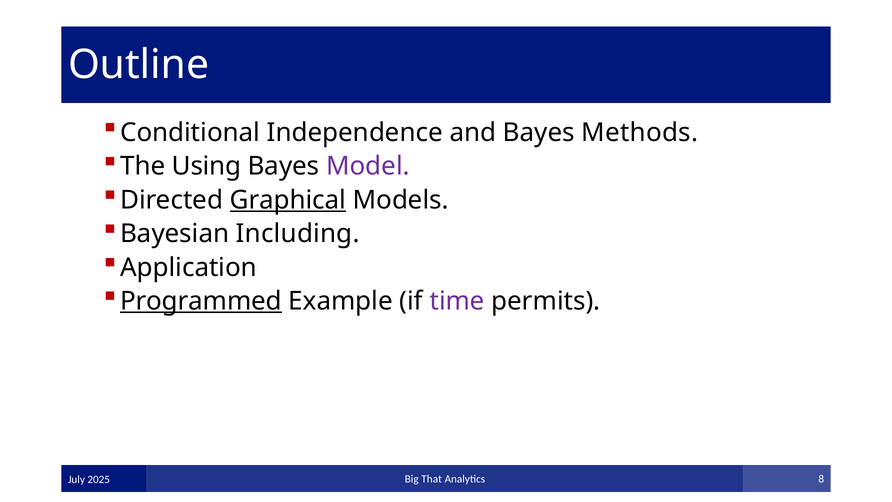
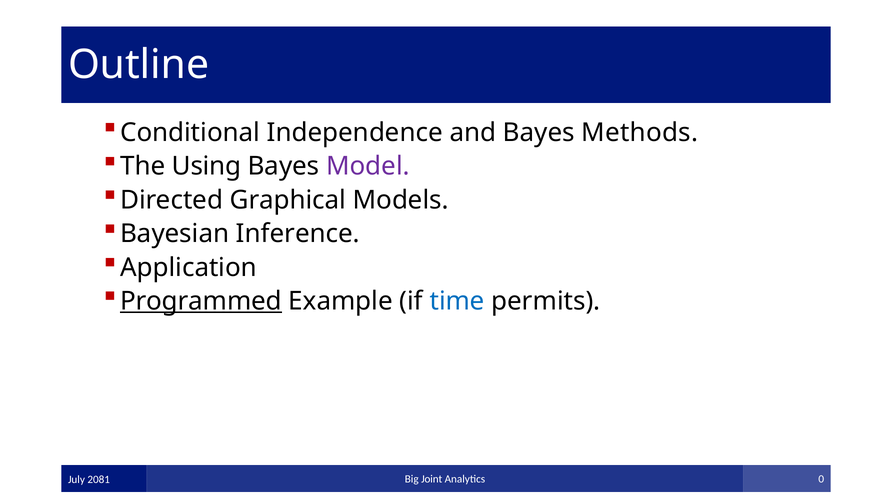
Graphical underline: present -> none (288, 200)
Including: Including -> Inference (298, 234)
time colour: purple -> blue (457, 301)
That: That -> Joint (432, 479)
8: 8 -> 0 (821, 479)
2025: 2025 -> 2081 (99, 479)
